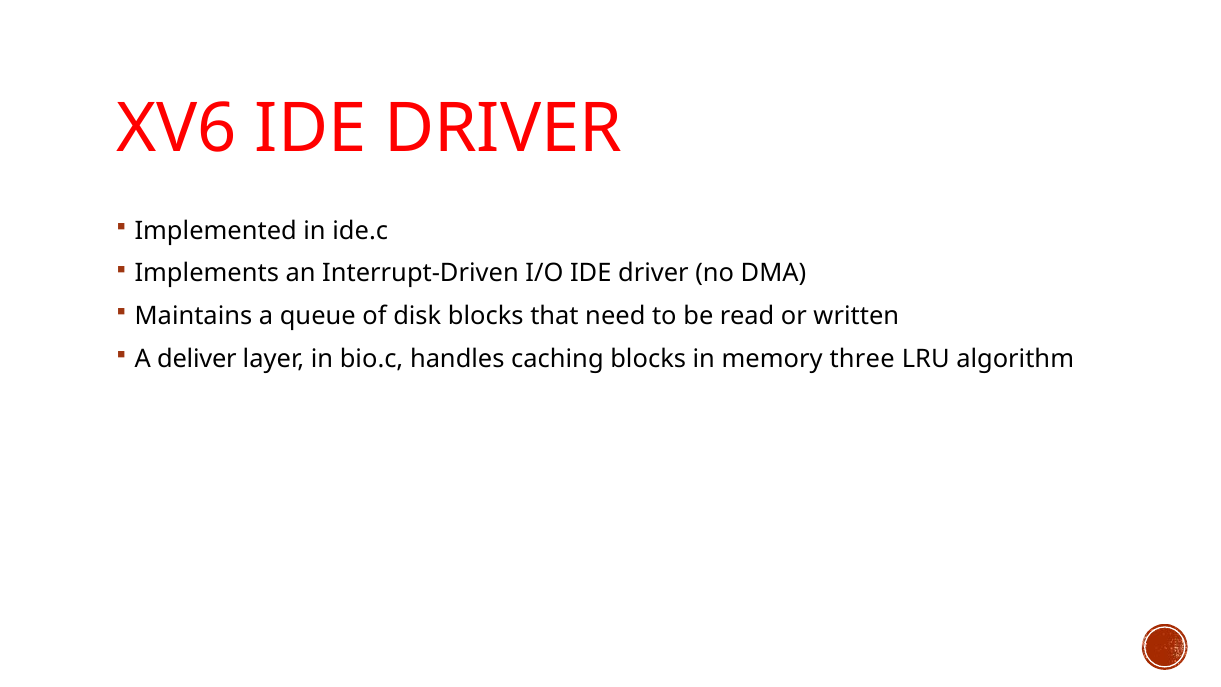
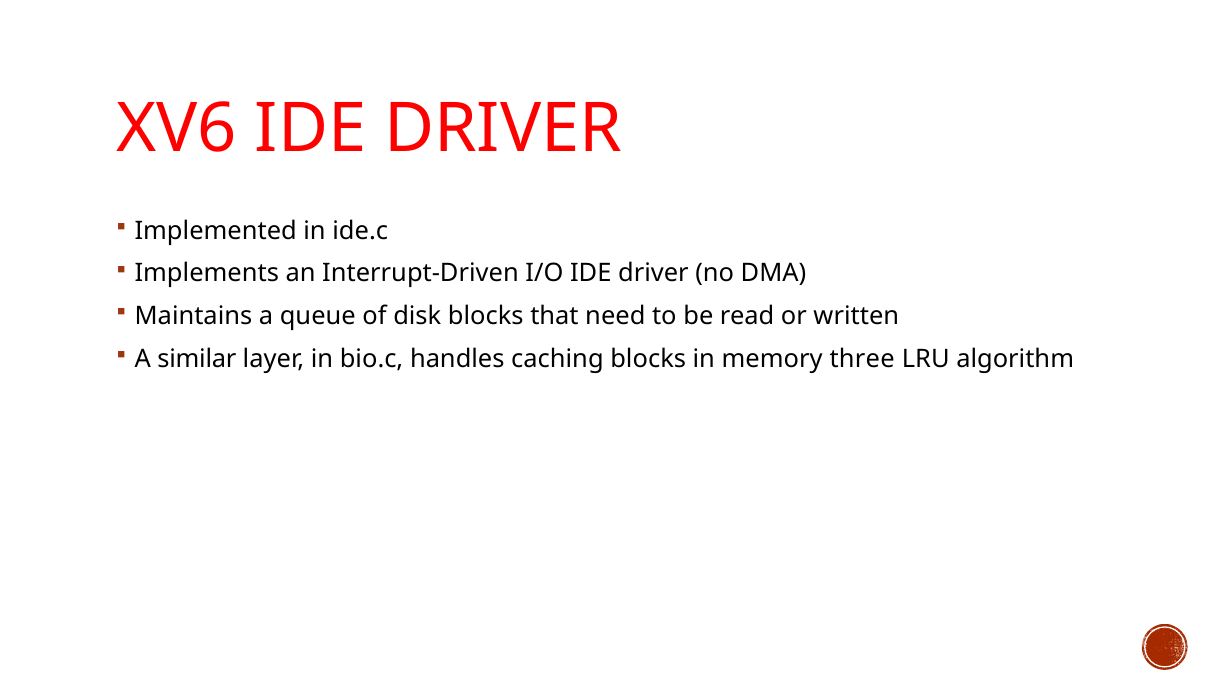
deliver: deliver -> similar (197, 359)
